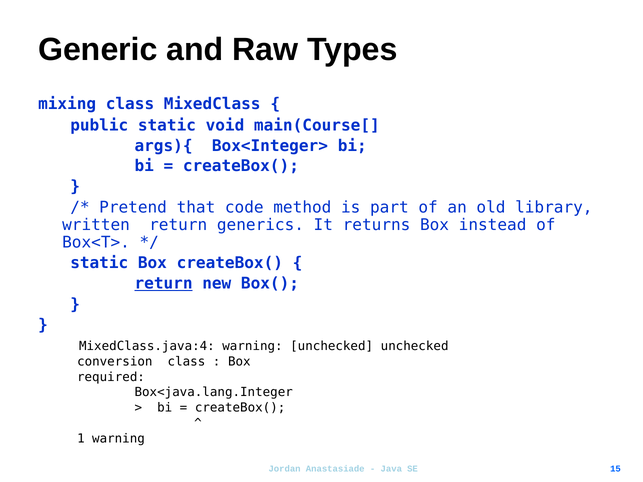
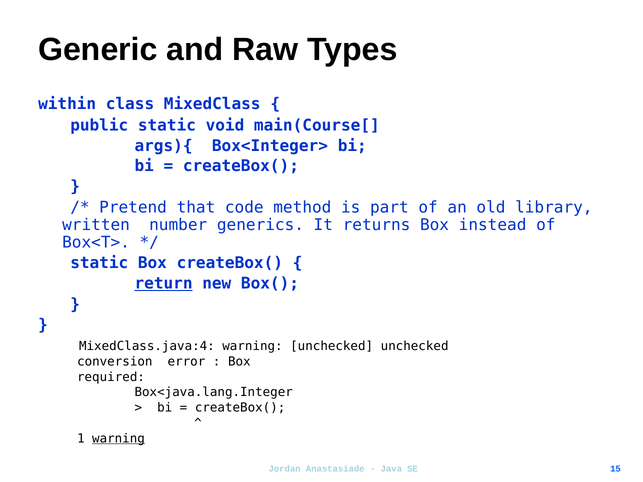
mixing: mixing -> within (67, 104)
written return: return -> number (178, 225)
conversion class: class -> error (186, 362)
warning underline: none -> present (118, 439)
